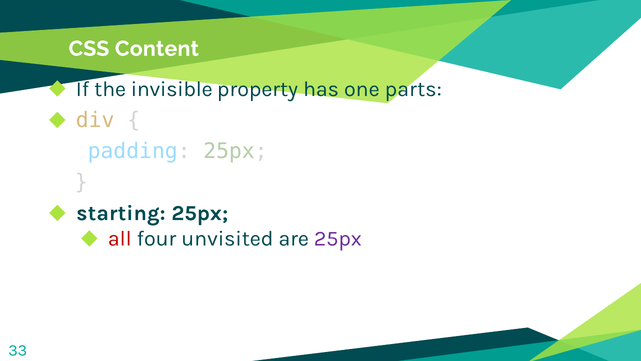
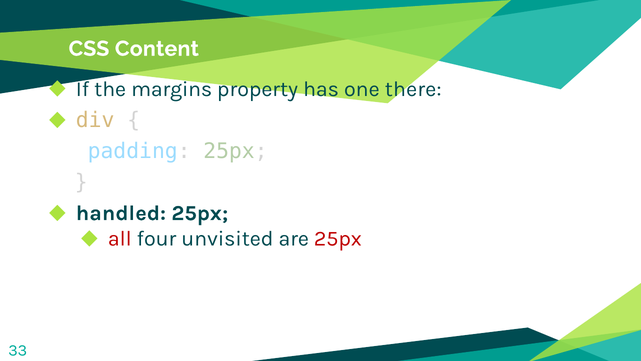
invisible: invisible -> margins (172, 89)
parts: parts -> there (413, 89)
starting: starting -> handled (121, 213)
25px colour: purple -> red (338, 238)
